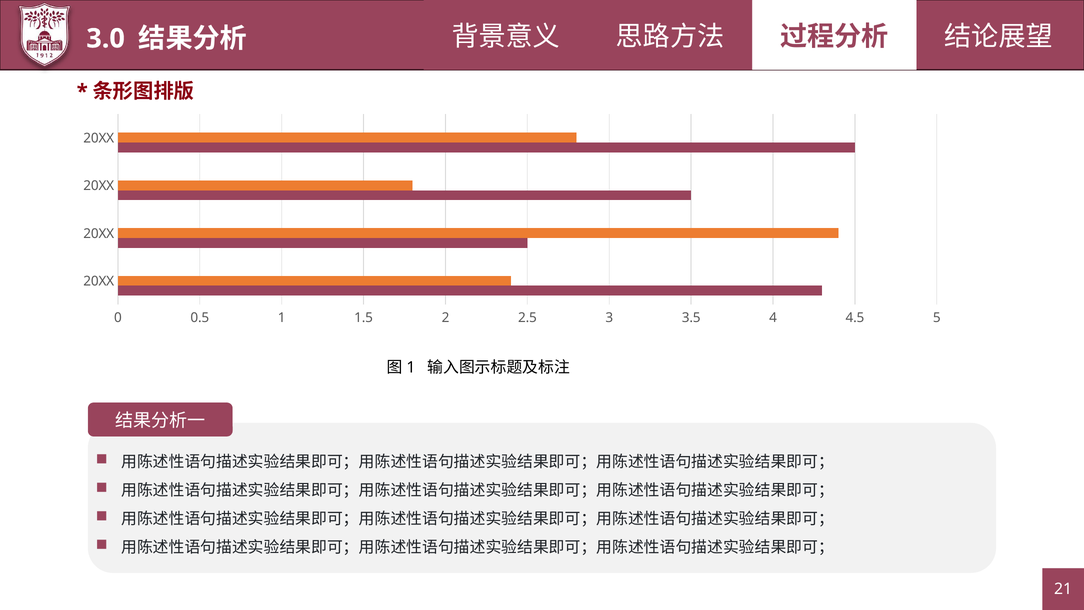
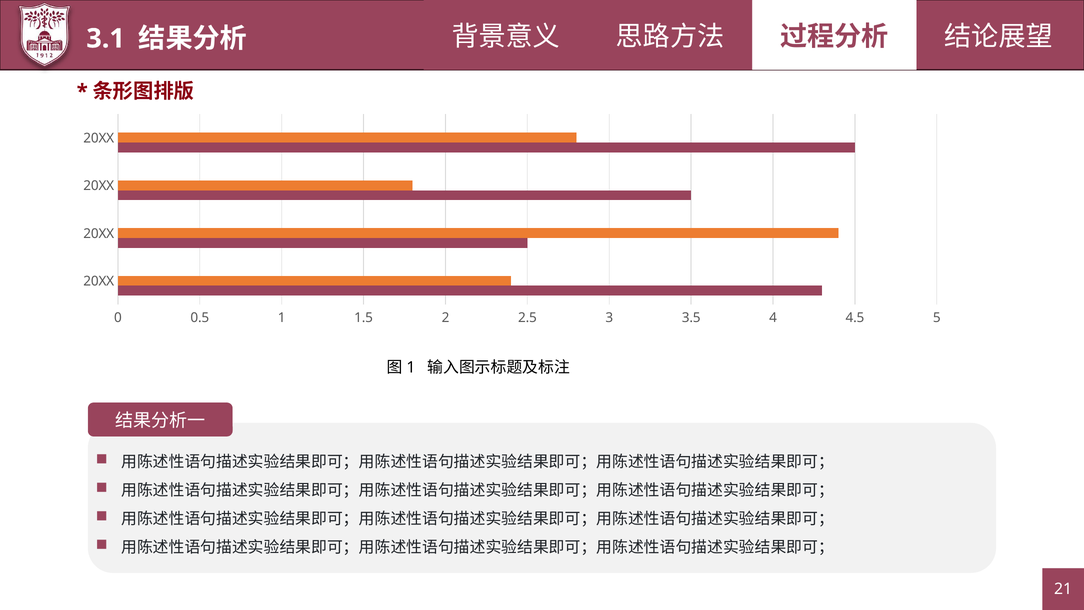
3.0: 3.0 -> 3.1 (106, 39)
